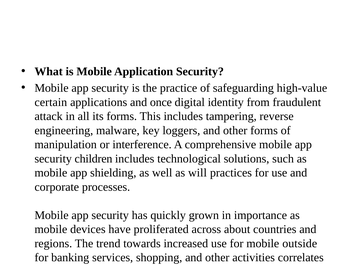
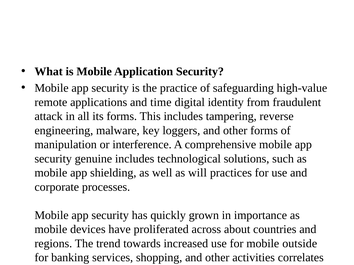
certain: certain -> remote (51, 102)
once: once -> time (161, 102)
children: children -> genuine (93, 159)
